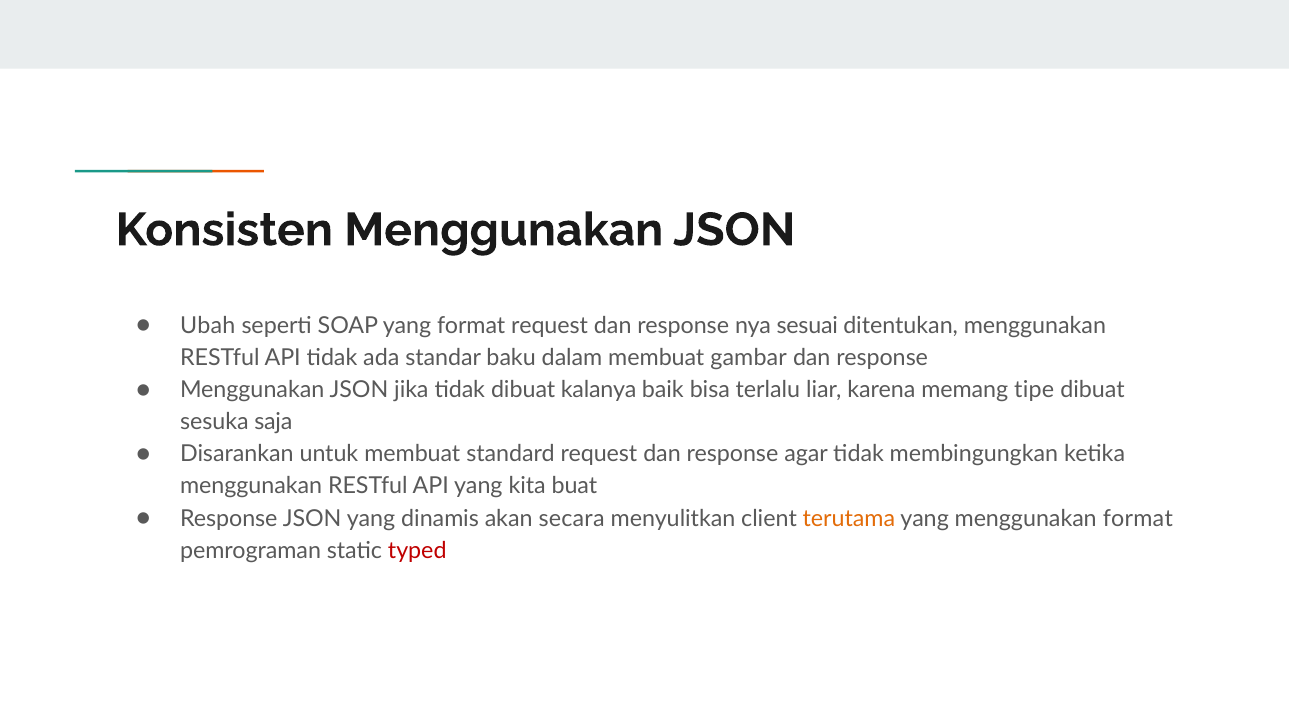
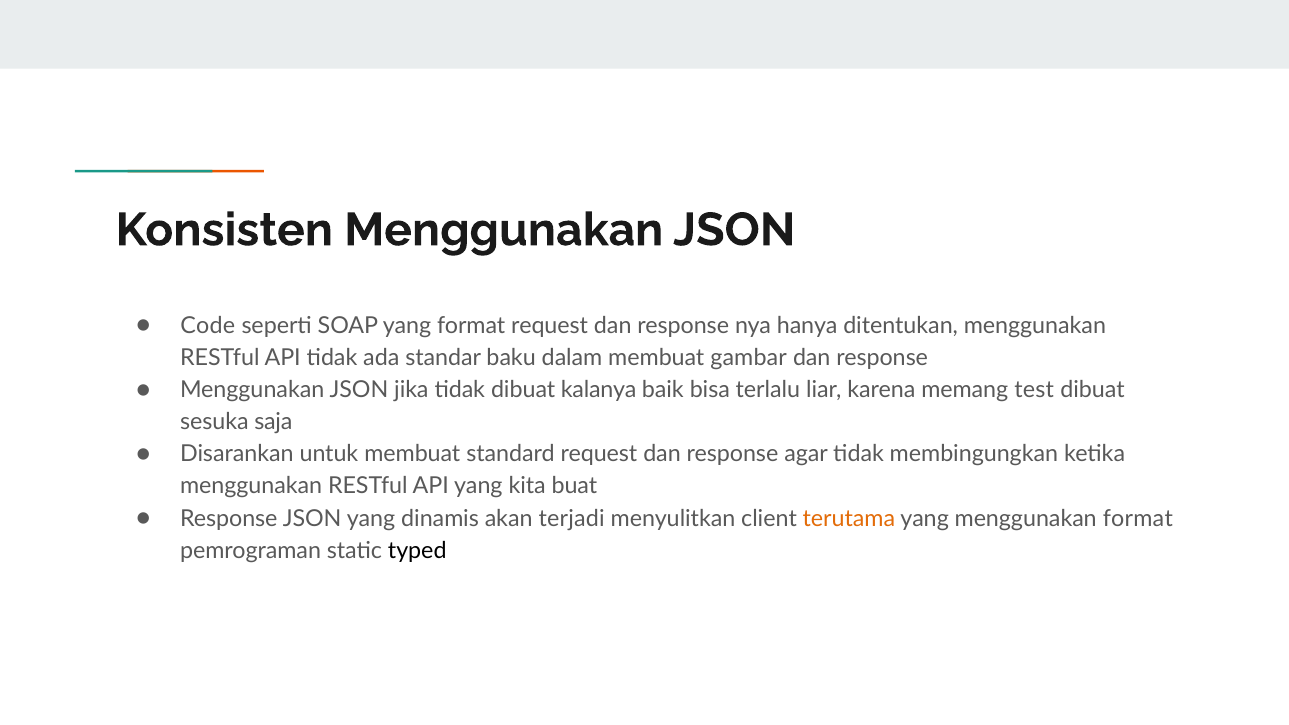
Ubah: Ubah -> Code (208, 326)
sesuai: sesuai -> hanya (807, 326)
tipe: tipe -> test (1034, 390)
secara: secara -> terjadi (572, 518)
typed colour: red -> black (417, 551)
